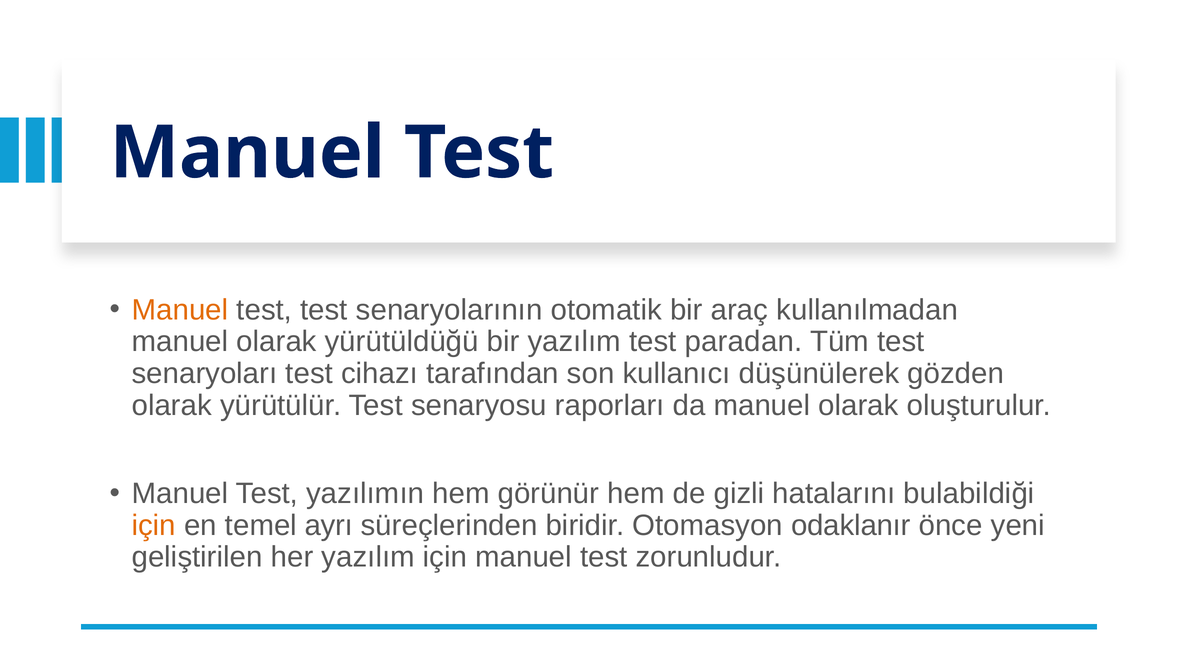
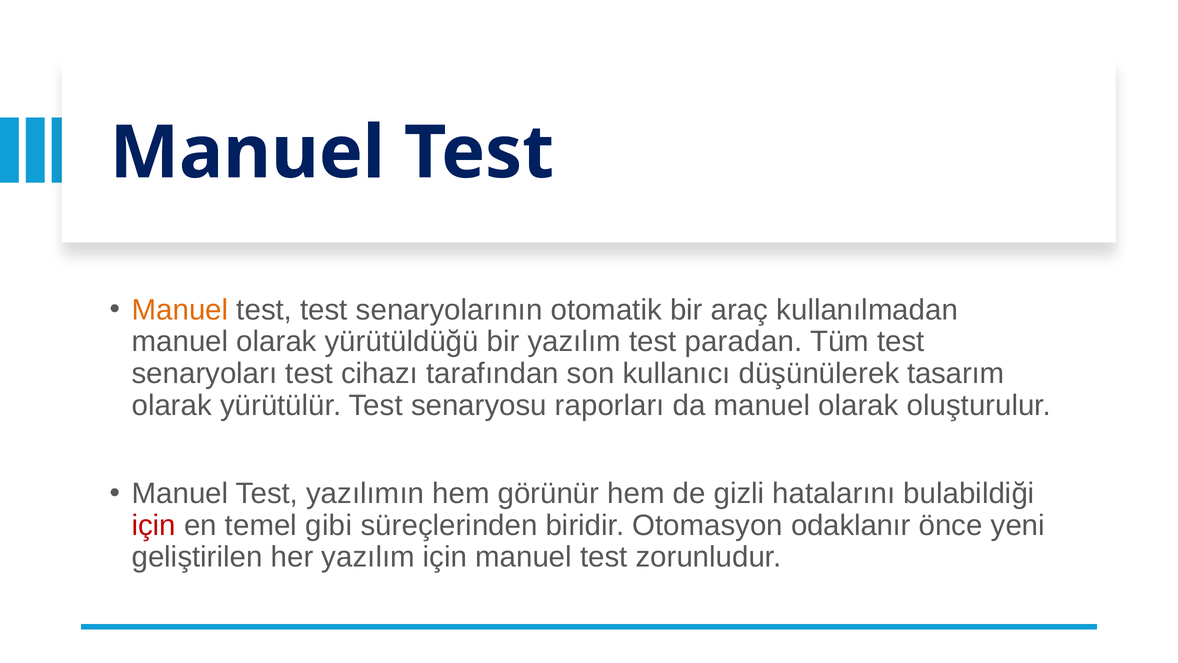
gözden: gözden -> tasarım (956, 373)
için colour: orange -> red (154, 525)
ayrı: ayrı -> gibi (329, 525)
